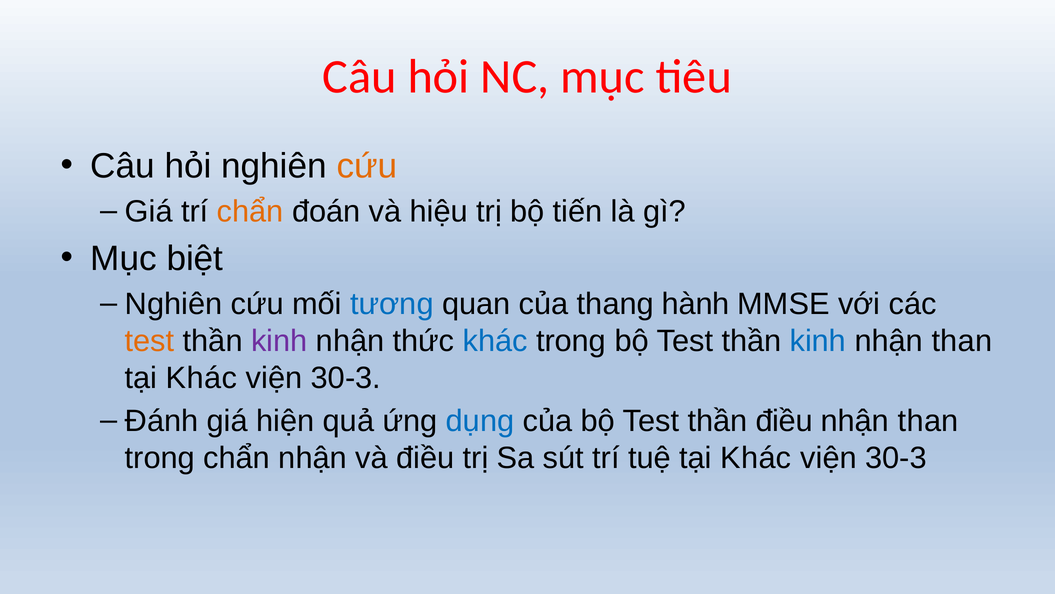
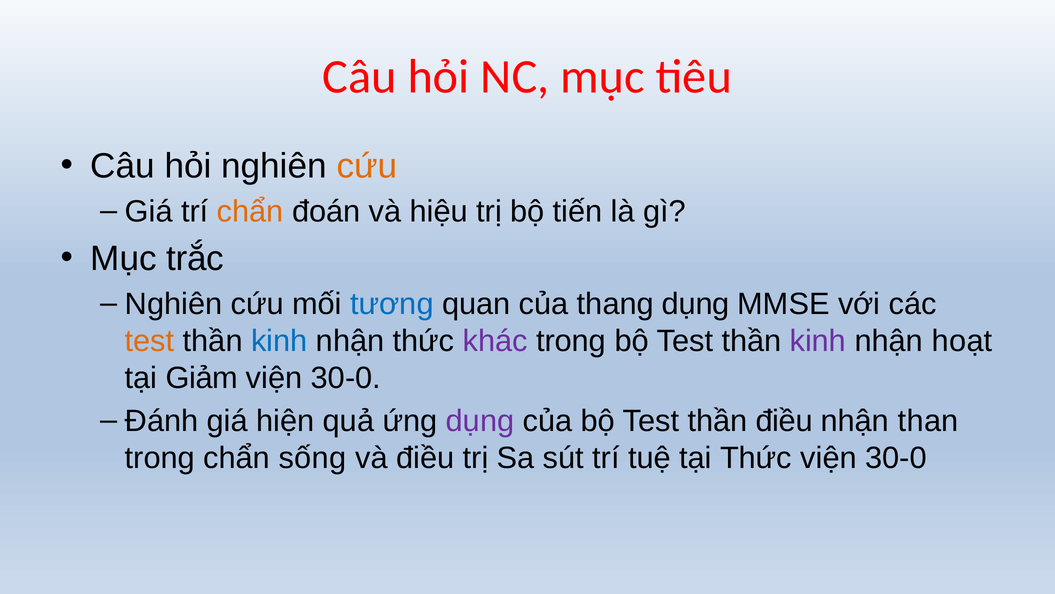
biệt: biệt -> trắc (195, 258)
thang hành: hành -> dụng (696, 304)
kinh colour: purple -> blue (279, 341)
khác colour: blue -> purple (495, 341)
kinh colour: blue -> purple (818, 341)
than: than -> hoạt (962, 341)
Khác: Khác -> Giảm (202, 378)
30-3: 30-3 -> 30-0 (346, 378)
dụng colour: blue -> purple (480, 421)
chẩn nhận: nhận -> sống (312, 458)
tuệ tại Khác: Khác -> Thức (756, 458)
30-3: 30-3 -> 30-0 (896, 458)
